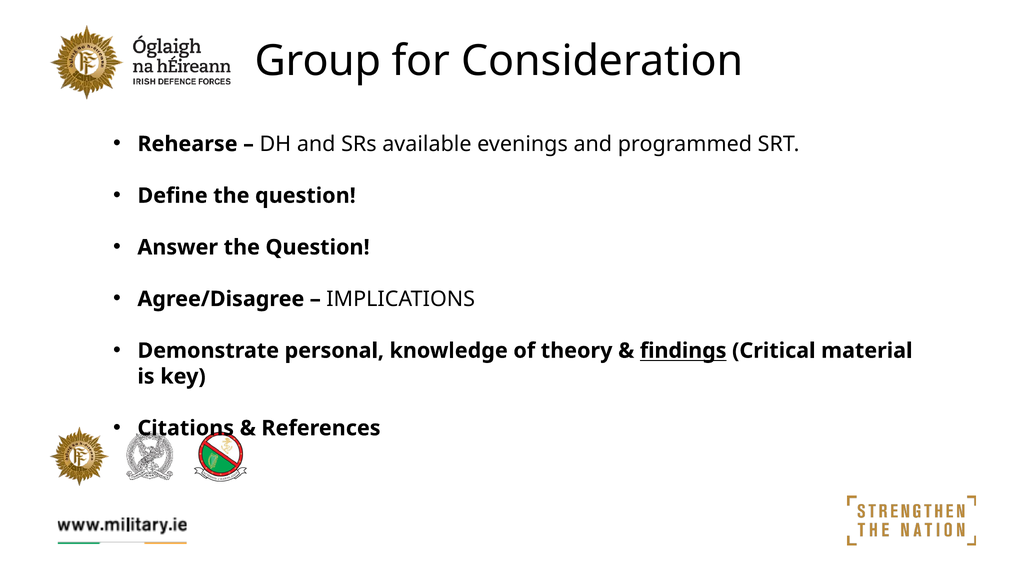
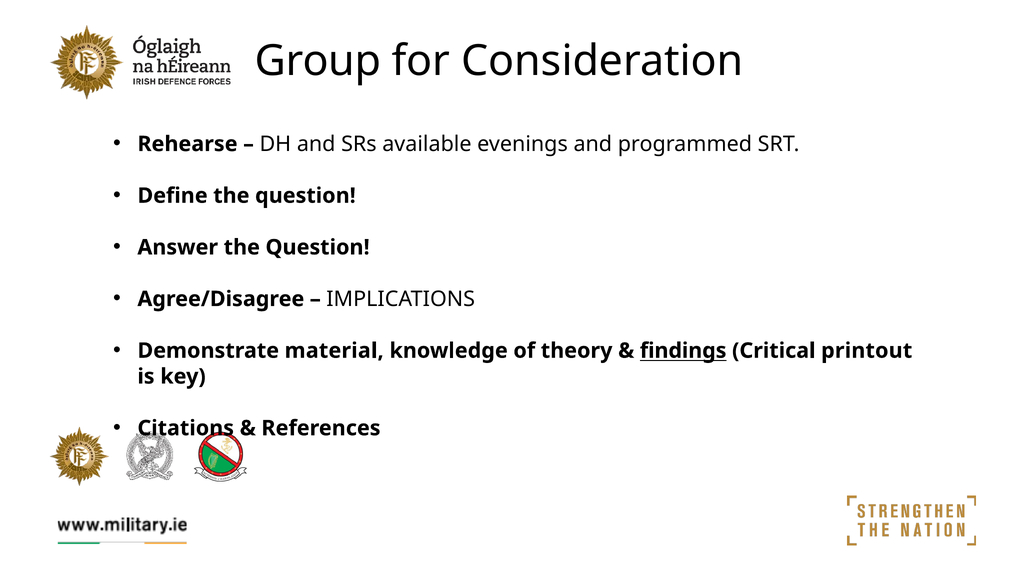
personal: personal -> material (334, 351)
material: material -> printout (867, 351)
